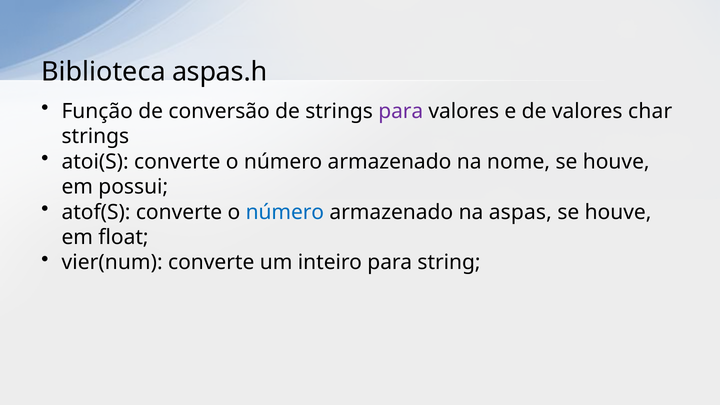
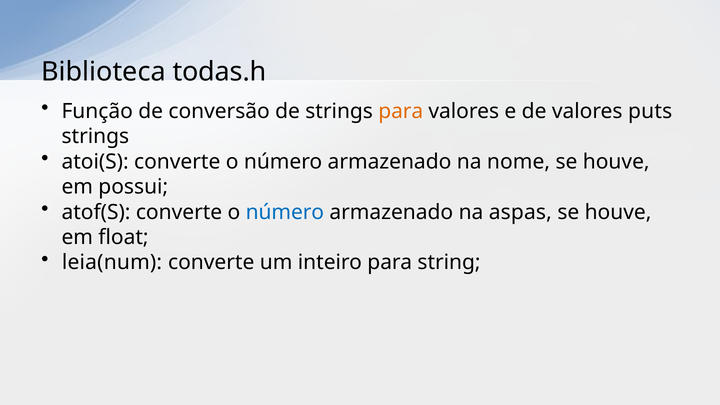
aspas.h: aspas.h -> todas.h (220, 72)
para colour: purple -> orange (401, 111)
char: char -> puts (650, 111)
vier(num: vier(num -> leia(num (112, 263)
